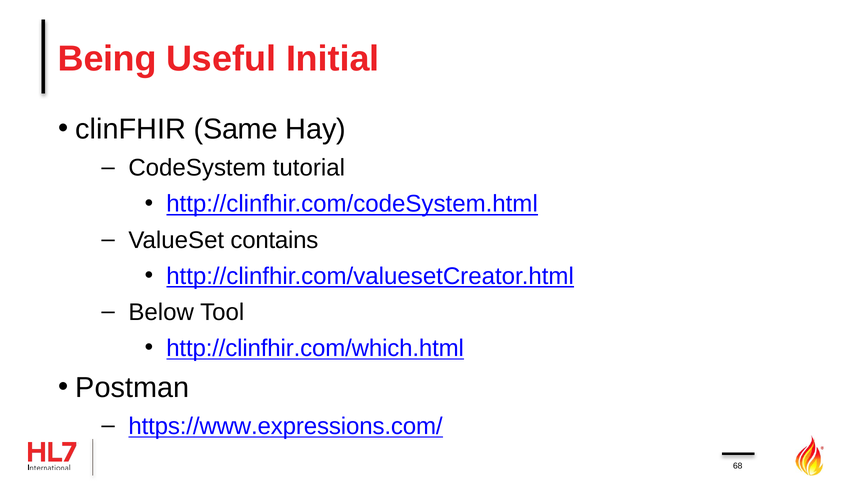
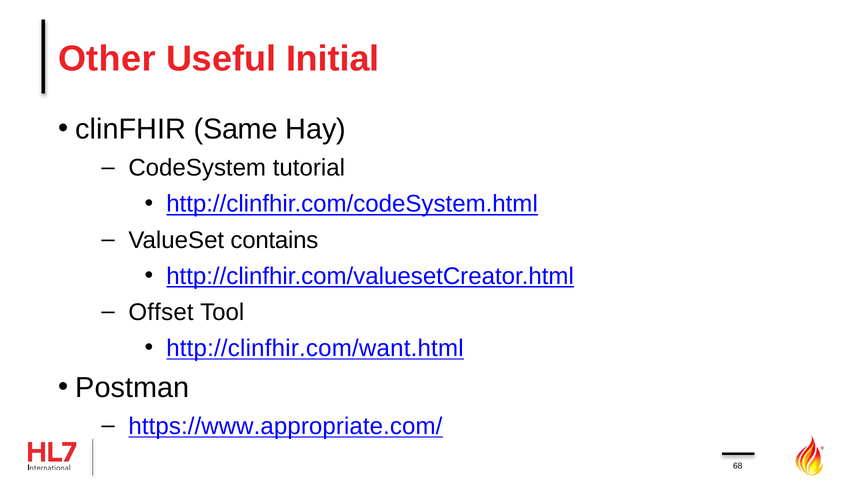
Being: Being -> Other (107, 59)
Below: Below -> Offset (161, 312)
http://clinfhir.com/which.html: http://clinfhir.com/which.html -> http://clinfhir.com/want.html (315, 348)
https://www.expressions.com/: https://www.expressions.com/ -> https://www.appropriate.com/ (285, 426)
